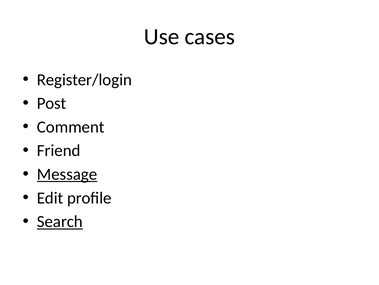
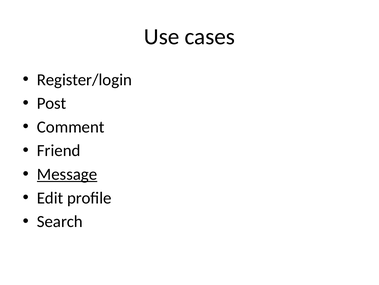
Search underline: present -> none (60, 221)
